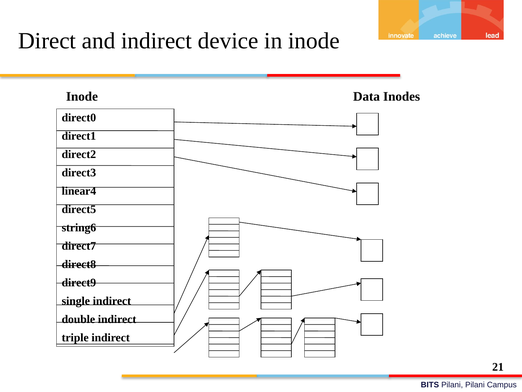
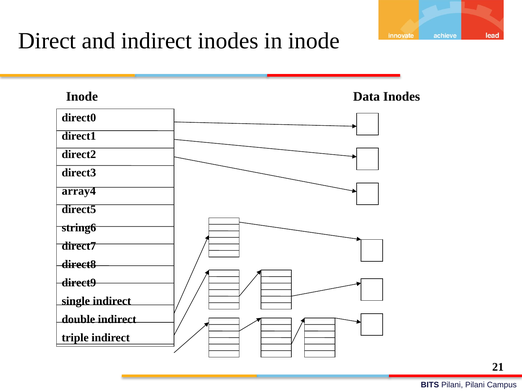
indirect device: device -> inodes (228, 41)
linear4: linear4 -> array4 (79, 191)
